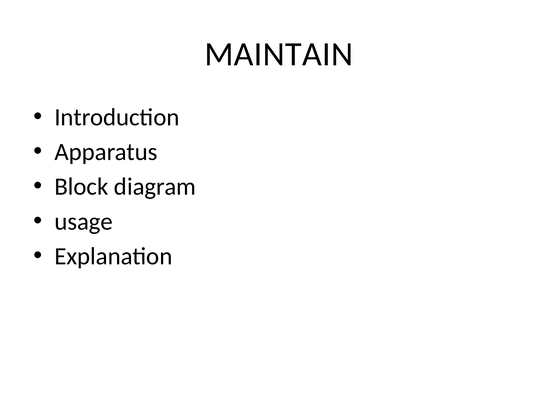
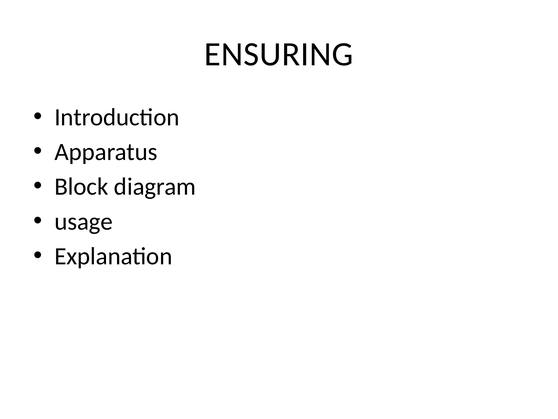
MAINTAIN: MAINTAIN -> ENSURING (279, 54)
